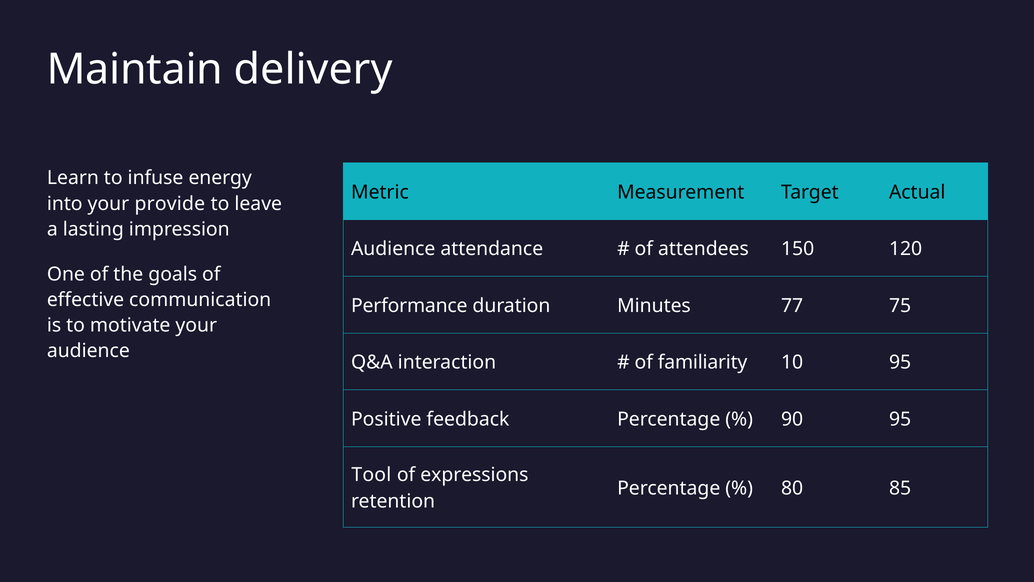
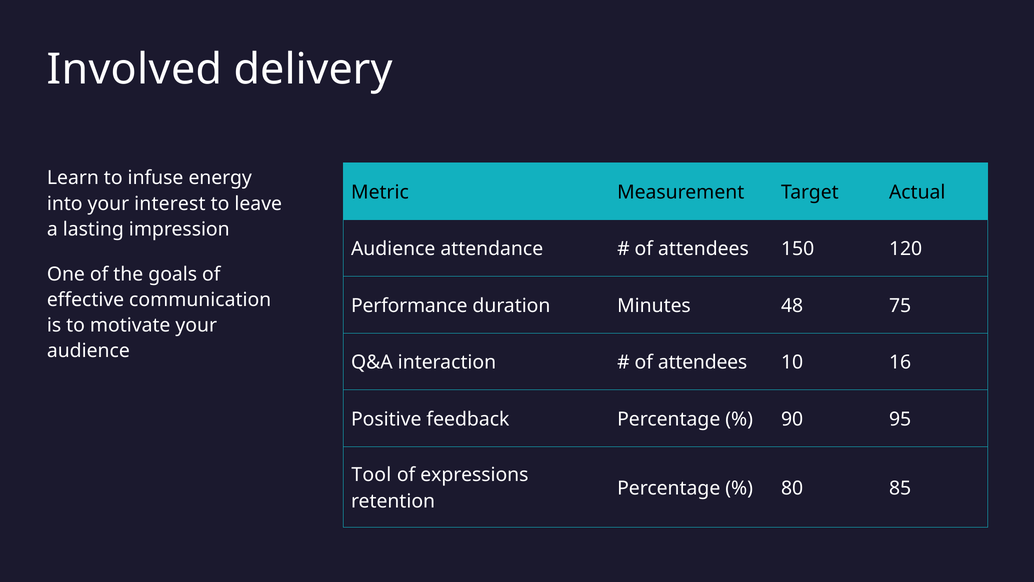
Maintain: Maintain -> Involved (135, 70)
provide: provide -> interest (170, 203)
77: 77 -> 48 (792, 306)
familiarity: familiarity -> attendees (703, 362)
10 95: 95 -> 16 (900, 362)
